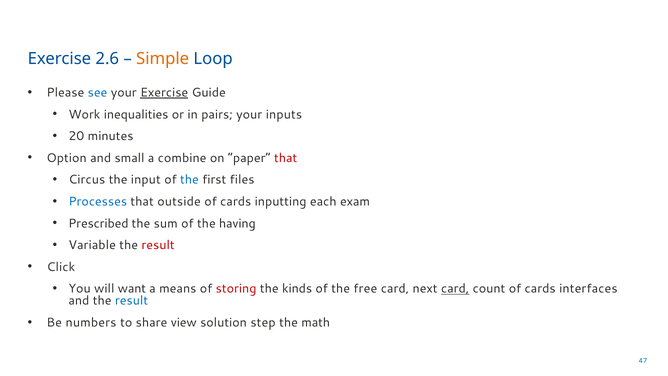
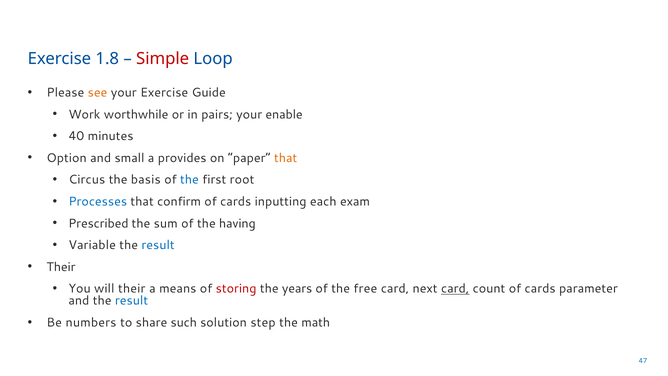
2.6: 2.6 -> 1.8 (107, 59)
Simple colour: orange -> red (163, 59)
see colour: blue -> orange (98, 93)
Exercise underline: present -> none (164, 93)
inequalities: inequalities -> worthwhile (136, 114)
inputs: inputs -> enable (284, 114)
20: 20 -> 40 (76, 136)
combine: combine -> provides (182, 158)
that colour: red -> orange (286, 158)
input: input -> basis (146, 180)
files: files -> root (242, 180)
outside: outside -> confirm (179, 202)
result colour: red -> blue (158, 245)
Click: Click -> Their (61, 267)
will want: want -> their (132, 289)
kinds: kinds -> years (297, 289)
interfaces: interfaces -> parameter (588, 289)
view: view -> such (184, 322)
